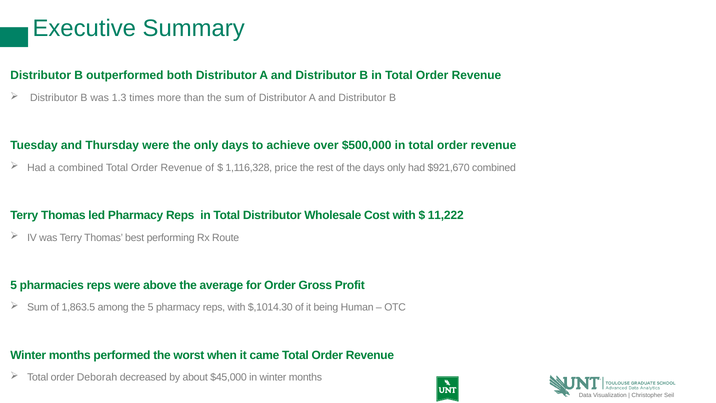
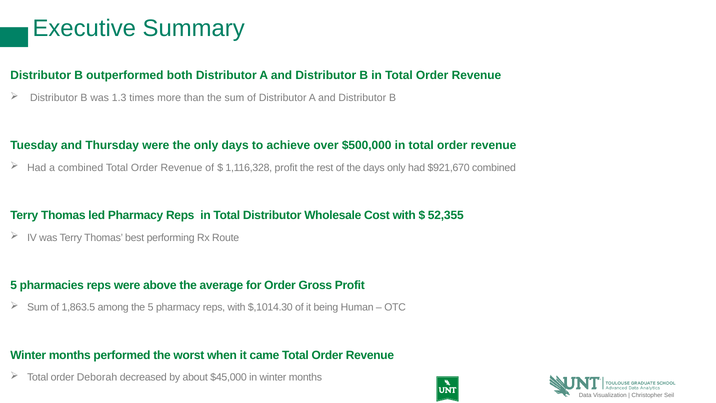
1,116,328 price: price -> profit (286, 168)
11,222: 11,222 -> 52,355 (446, 215)
